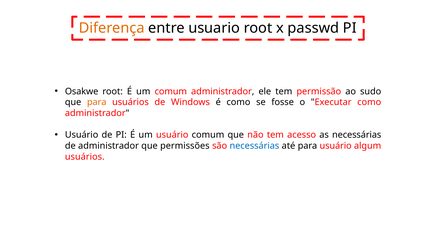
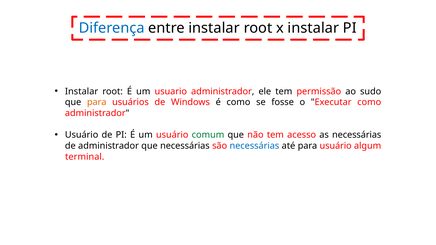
Diferença colour: orange -> blue (112, 28)
entre usuario: usuario -> instalar (214, 28)
x passwd: passwd -> instalar (313, 28)
Osakwe: Osakwe -> Instalar (82, 92)
um comum: comum -> usuario (171, 92)
comum colour: black -> green (208, 135)
que permissões: permissões -> necessárias (185, 146)
usuários: usuários -> terminal (85, 157)
